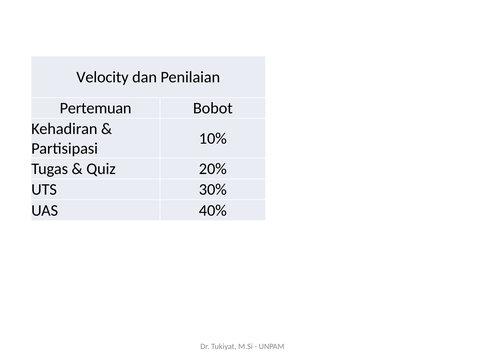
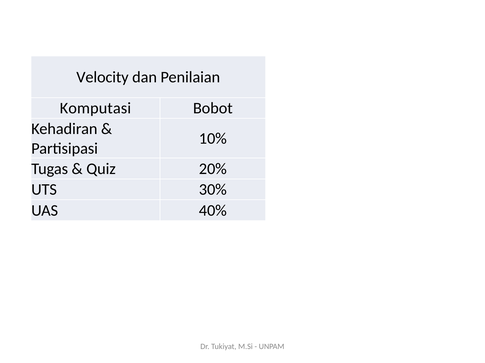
Pertemuan: Pertemuan -> Komputasi (95, 109)
